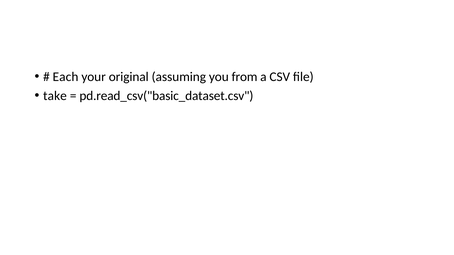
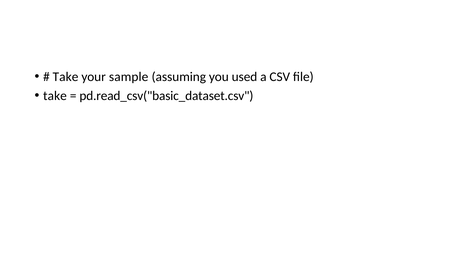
Each: Each -> Take (66, 77)
original: original -> sample (129, 77)
from: from -> used (244, 77)
